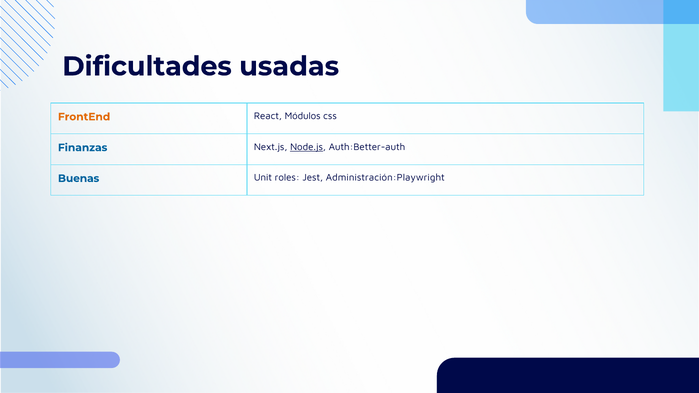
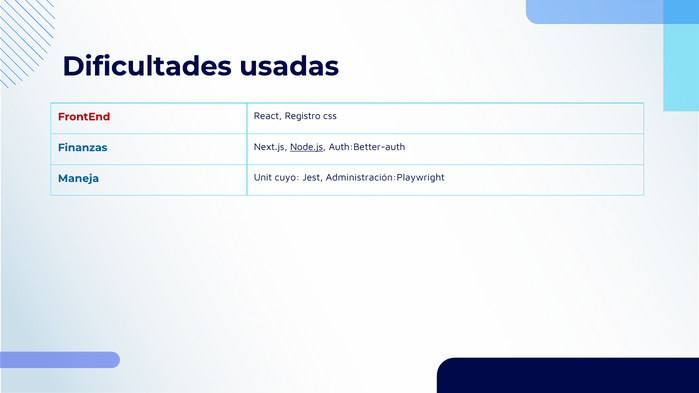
FrontEnd colour: orange -> red (84, 117)
Módulos: Módulos -> Registro (303, 116)
Buenas: Buenas -> Maneja (78, 179)
roles: roles -> cuyo (287, 178)
